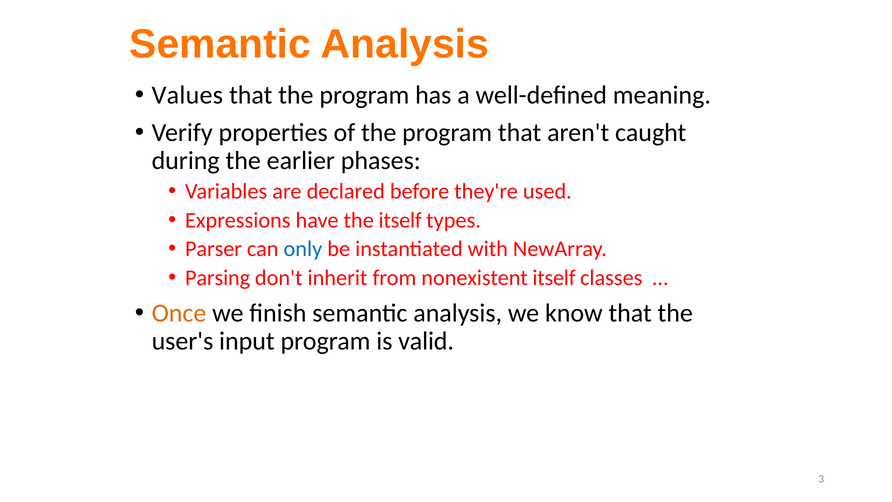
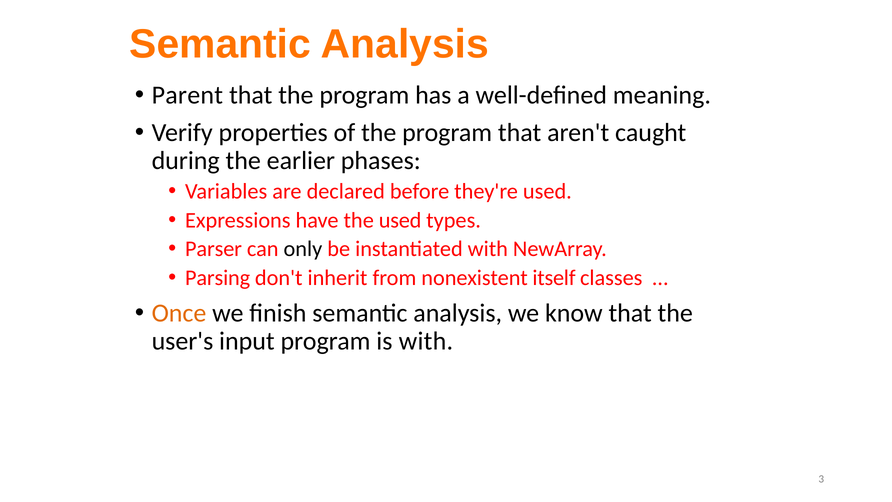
Values: Values -> Parent (187, 95)
the itself: itself -> used (400, 220)
only colour: blue -> black (303, 249)
is valid: valid -> with (426, 341)
